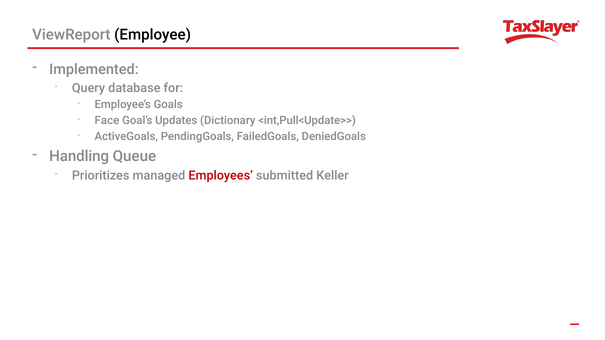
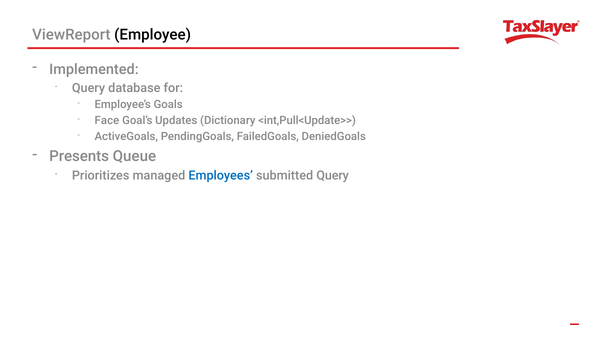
Handling: Handling -> Presents (79, 157)
Employees colour: red -> blue (221, 176)
submitted Keller: Keller -> Query (333, 176)
